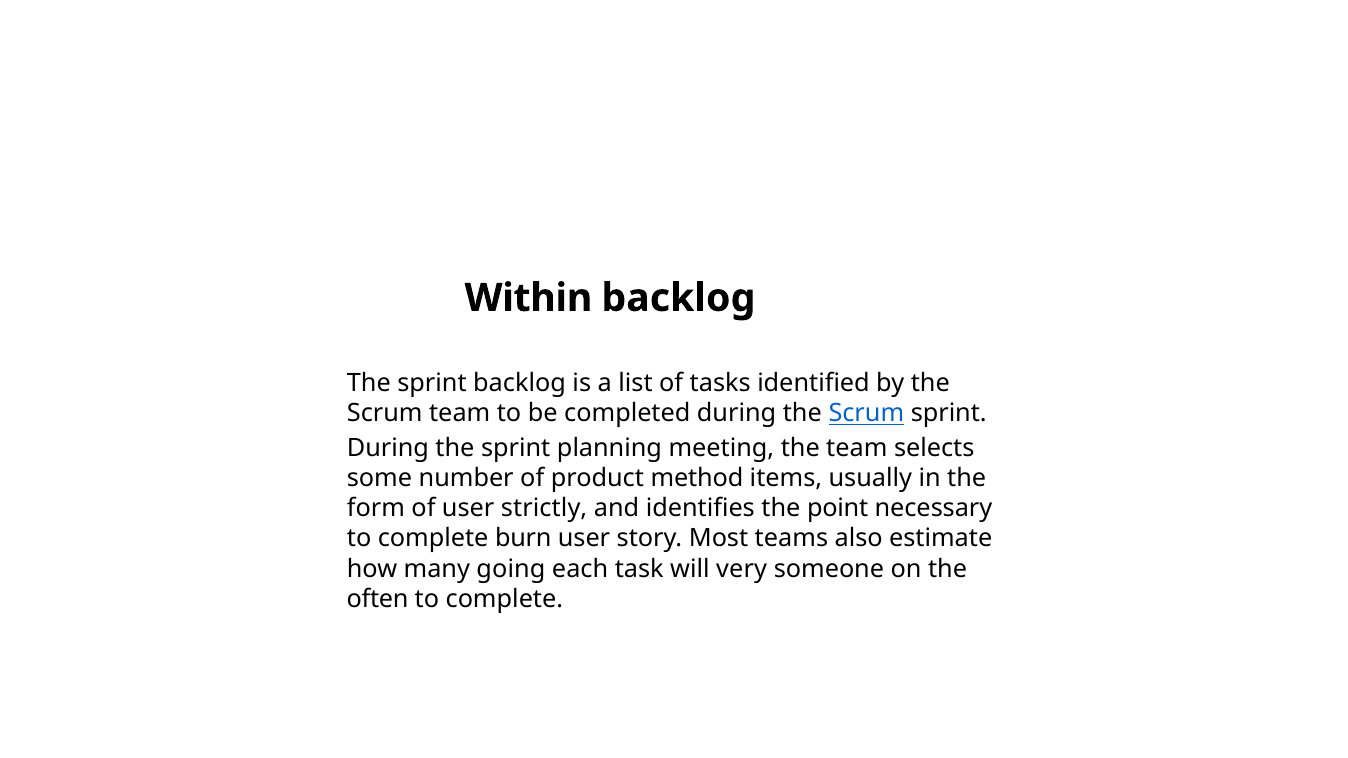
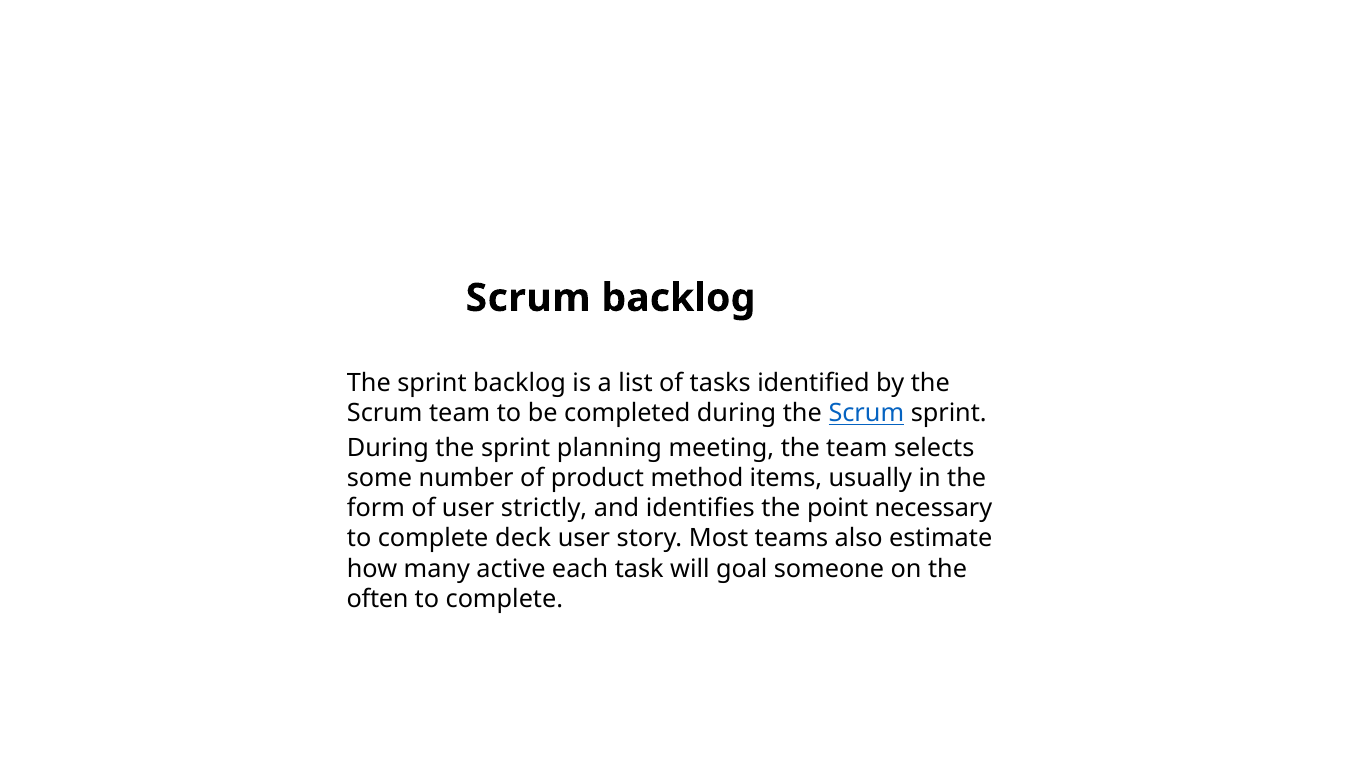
Within: Within -> Scrum (528, 298)
burn: burn -> deck (523, 539)
going: going -> active (511, 569)
very: very -> goal (742, 569)
